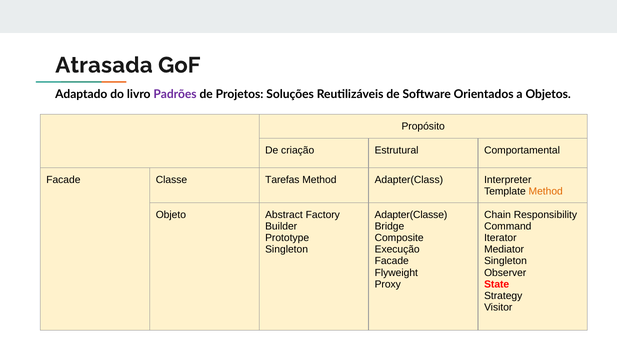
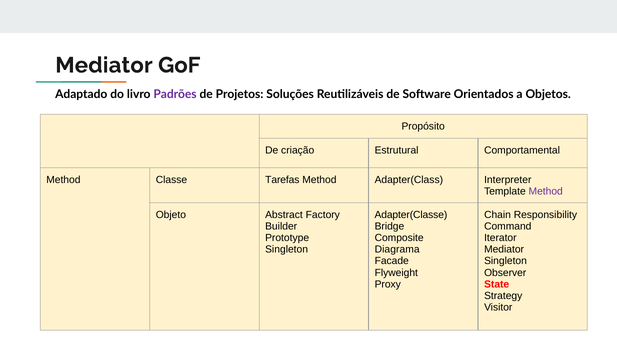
Atrasada: Atrasada -> Mediator (104, 65)
Facade: Facade -> Method (63, 180)
Method colour: orange -> purple (546, 191)
Execução: Execução -> Diagrama (397, 250)
